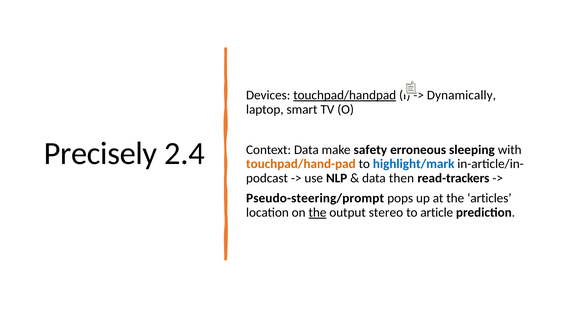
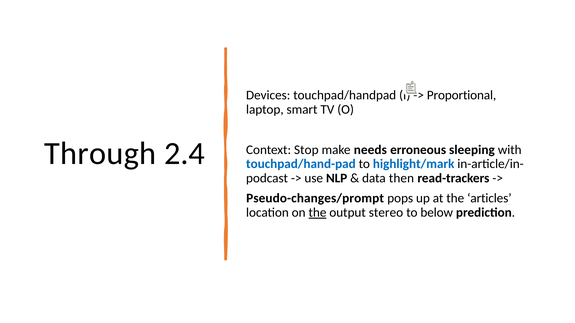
touchpad/handpad underline: present -> none (345, 95)
Dynamically: Dynamically -> Proportional (462, 95)
Precisely: Precisely -> Through (100, 154)
Context Data: Data -> Stop (306, 150)
safety: safety -> needs (370, 150)
touchpad/hand-pad colour: orange -> blue (301, 164)
Pseudo-steering/prompt: Pseudo-steering/prompt -> Pseudo-changes/prompt (315, 199)
article: article -> below (437, 213)
